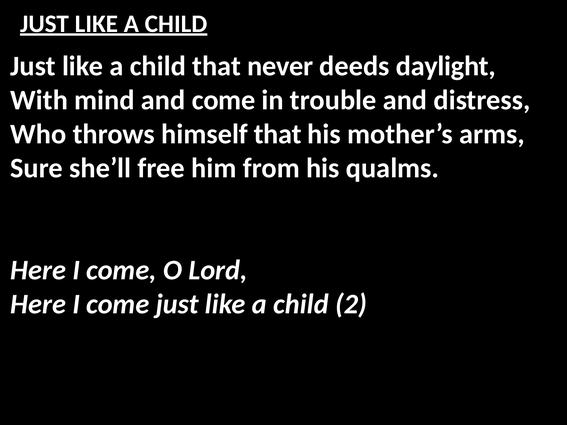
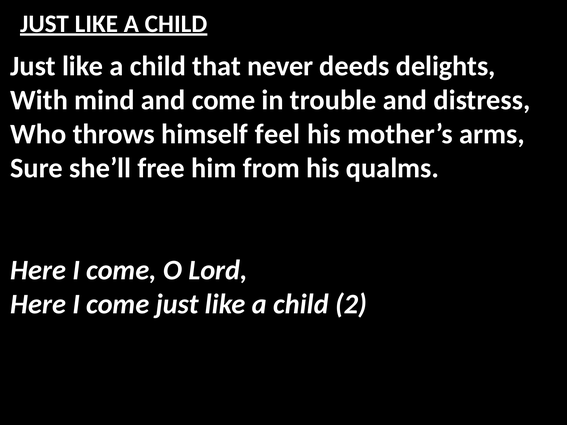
daylight: daylight -> delights (446, 66)
himself that: that -> feel (277, 134)
